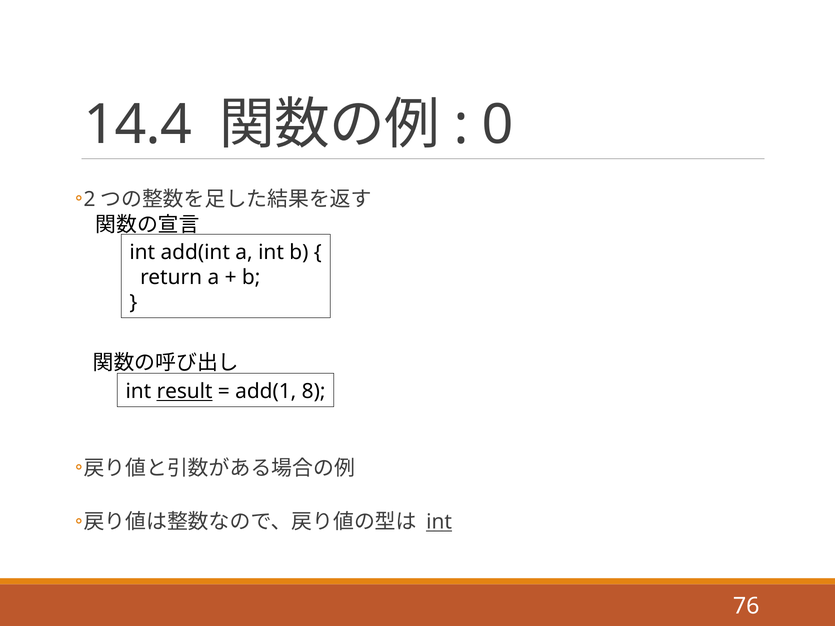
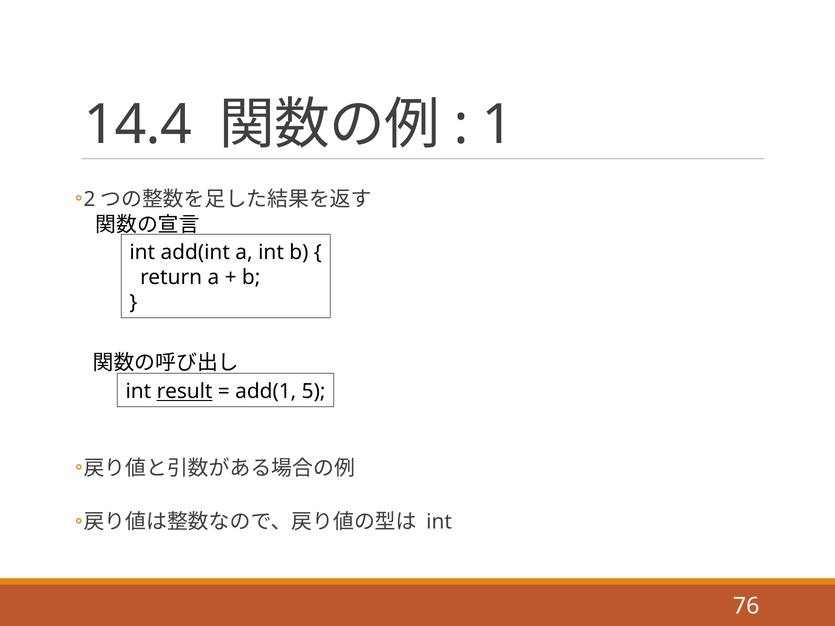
0: 0 -> 1 (498, 125)
8: 8 -> 5 (314, 392)
int underline: present -> none (439, 522)
